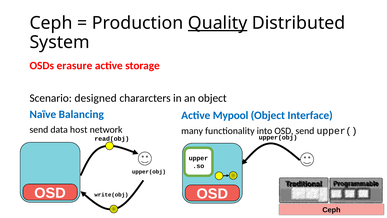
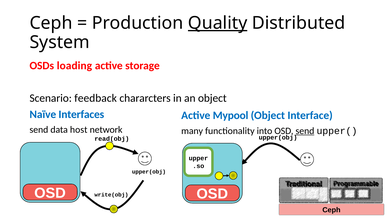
erasure: erasure -> loading (74, 65)
designed: designed -> feedback (96, 98)
Balancing: Balancing -> Interfaces (81, 114)
send underline: none -> present (305, 131)
